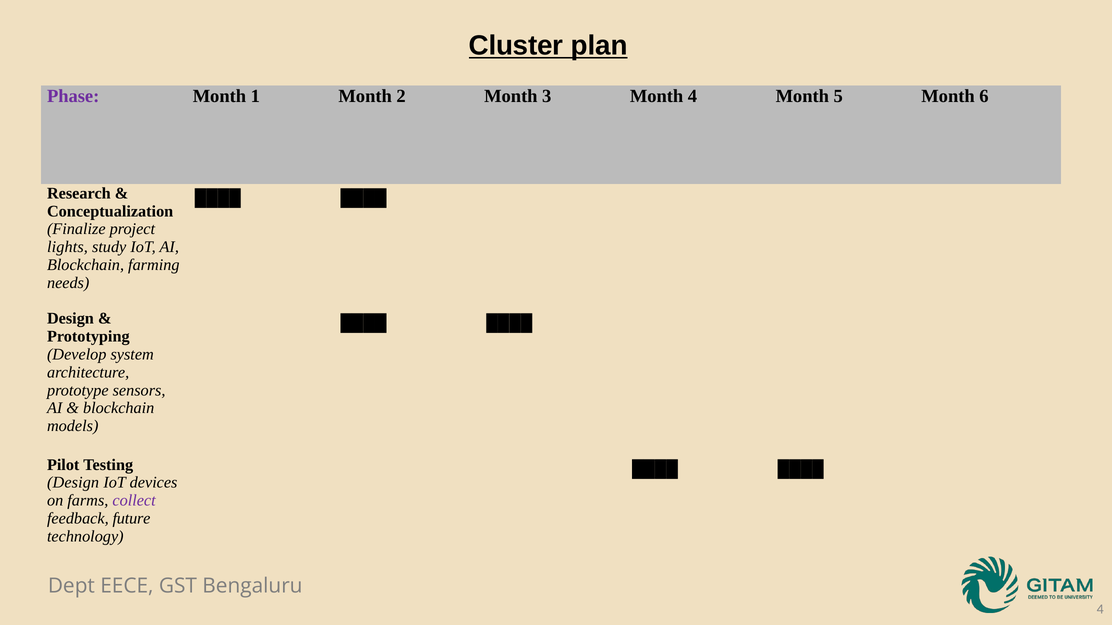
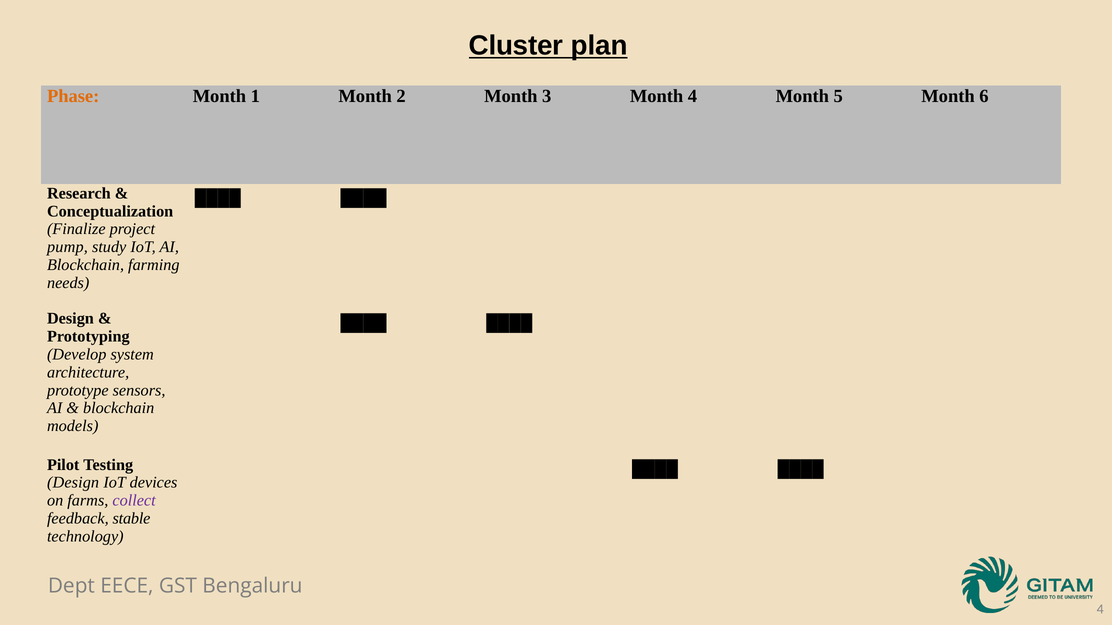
Phase colour: purple -> orange (73, 96)
lights: lights -> pump (67, 247)
future: future -> stable (131, 519)
